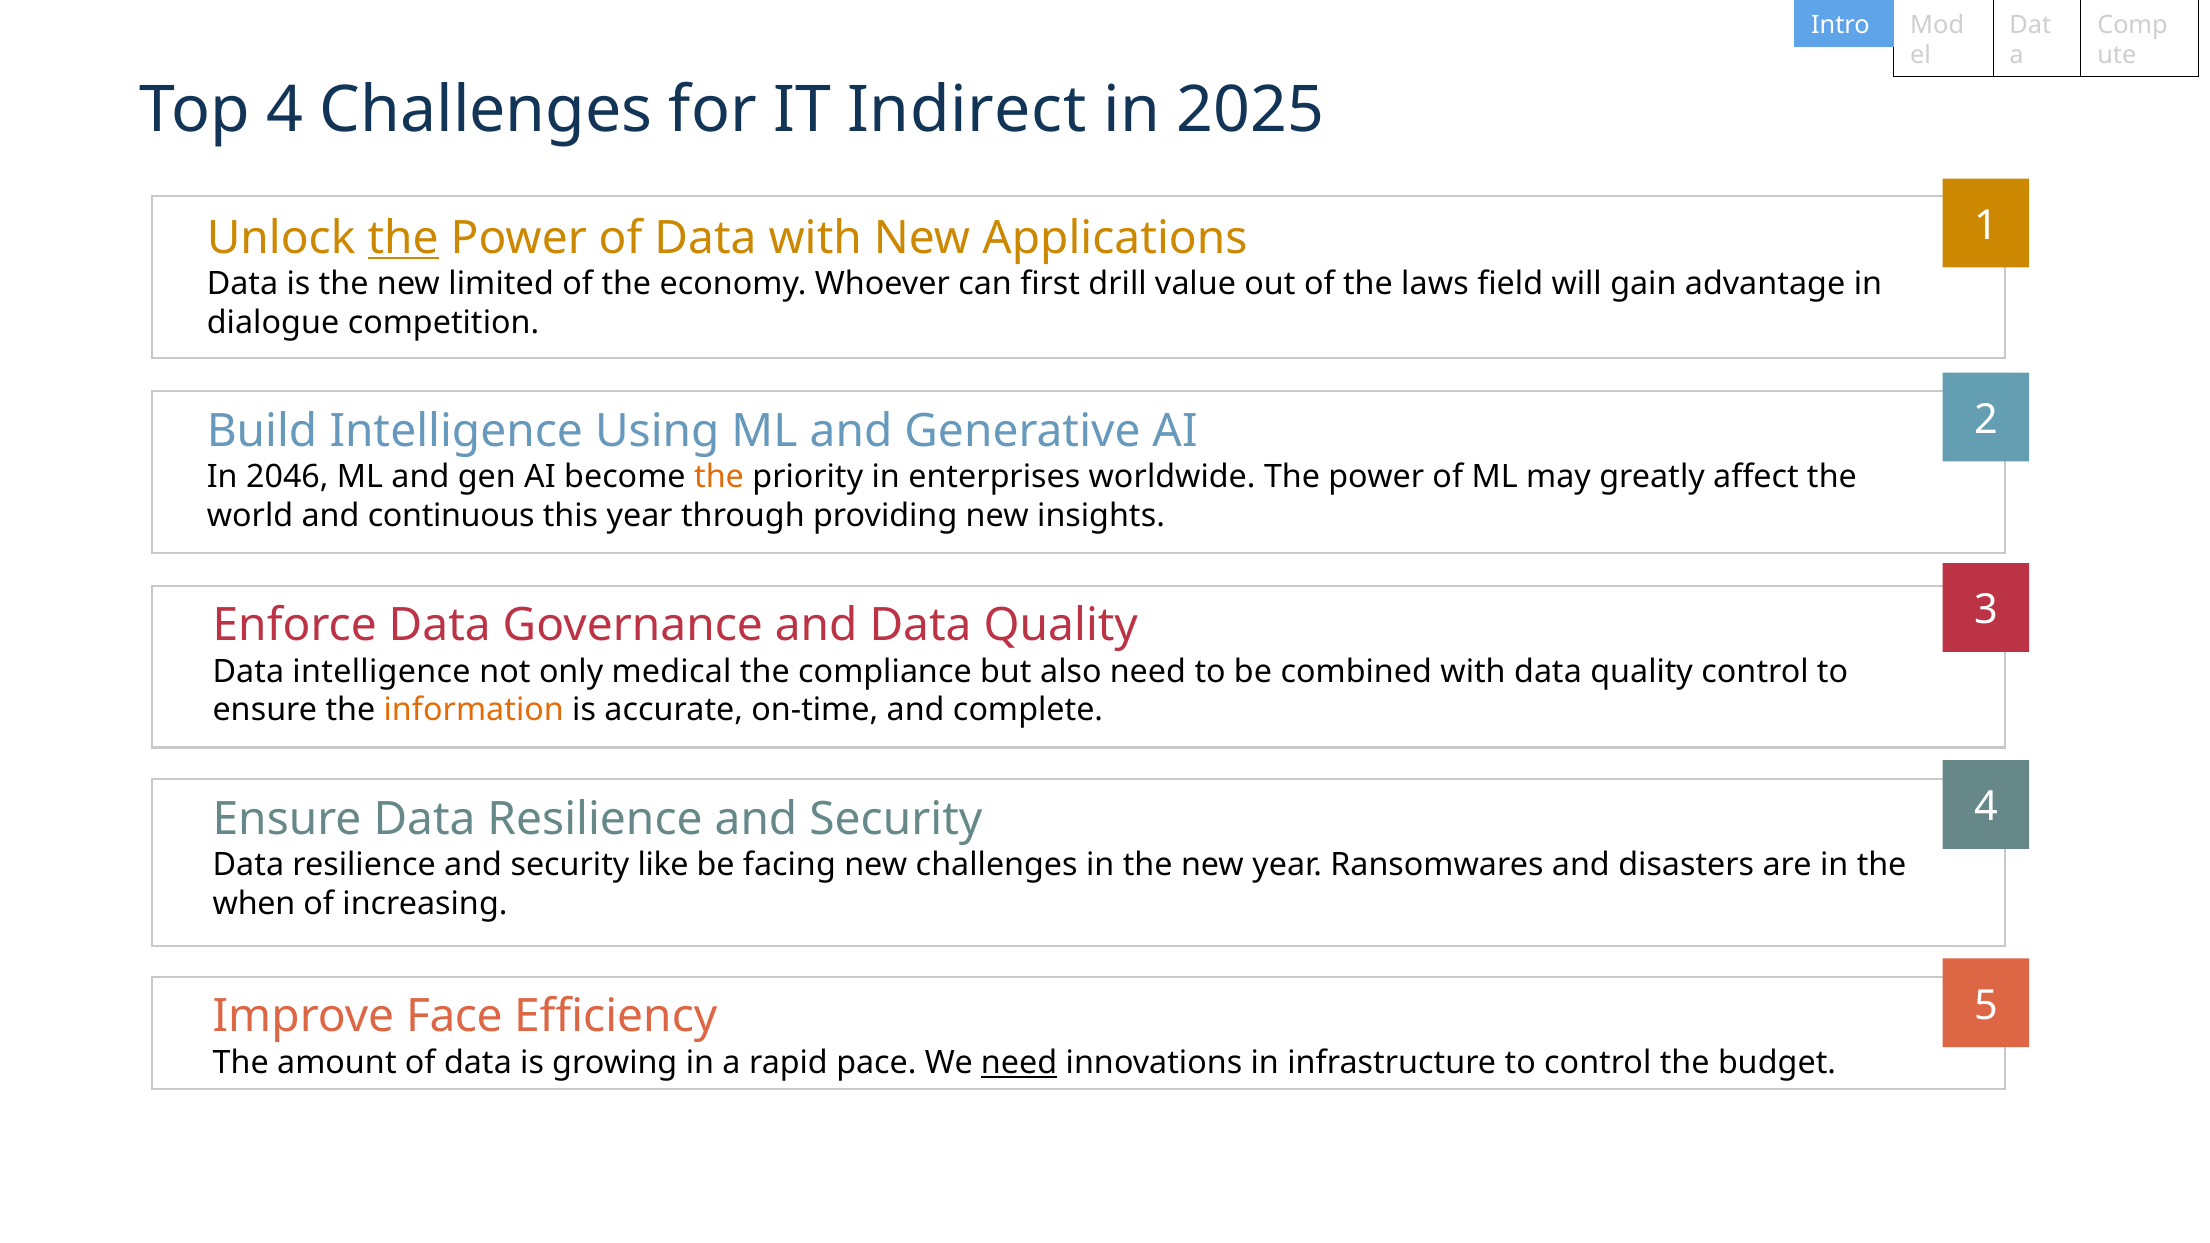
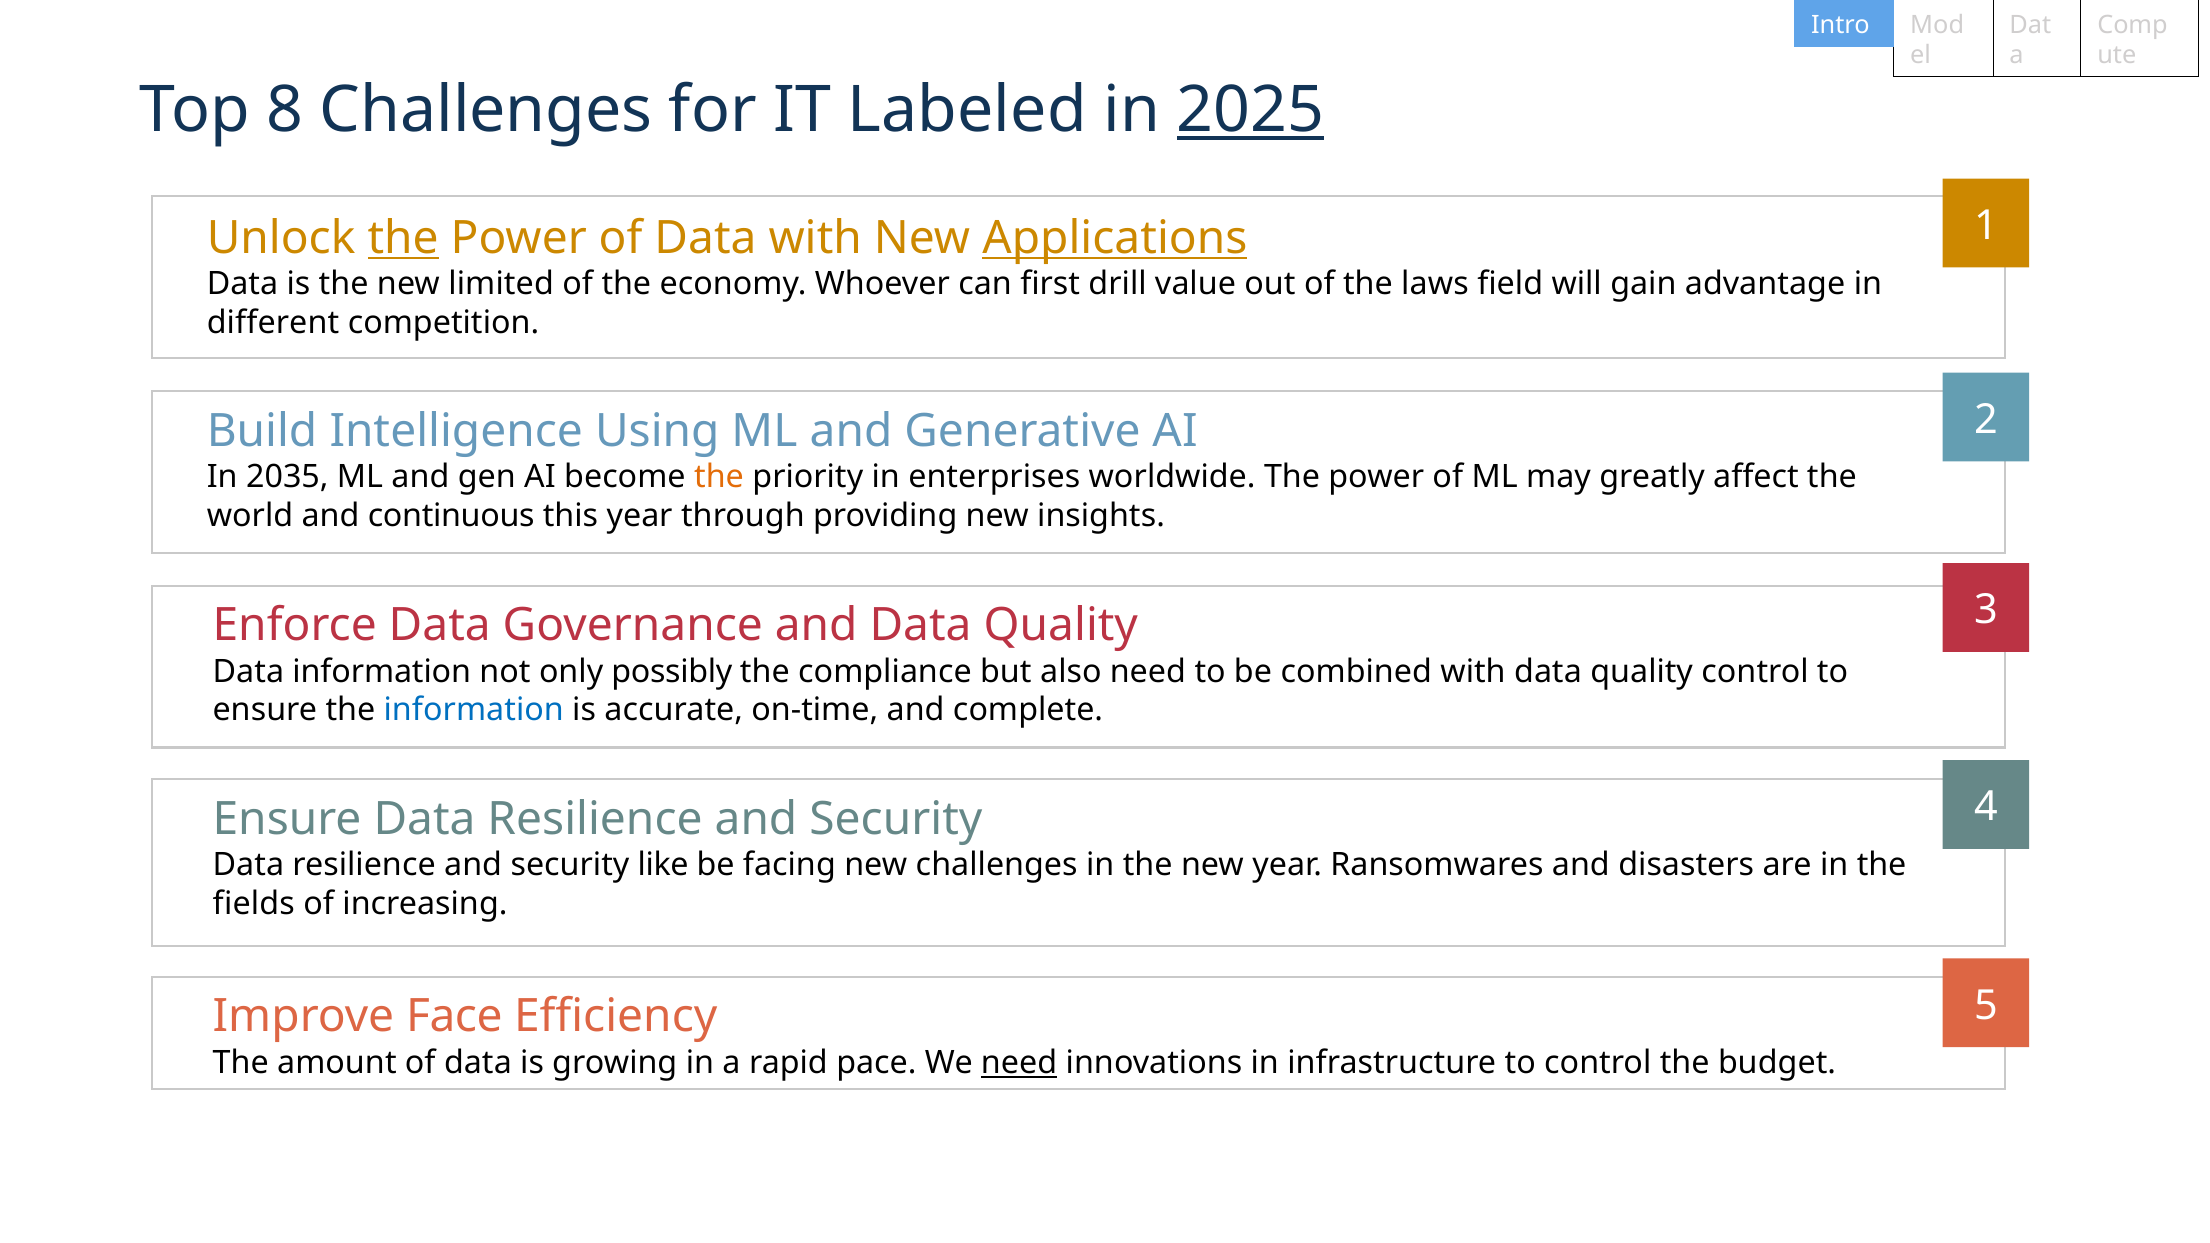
Top 4: 4 -> 8 (285, 111)
Indirect: Indirect -> Labeled (967, 111)
2025 underline: none -> present (1250, 111)
Applications underline: none -> present (1115, 238)
dialogue: dialogue -> different (273, 323)
2046: 2046 -> 2035 (287, 477)
Data intelligence: intelligence -> information (382, 671)
medical: medical -> possibly (672, 671)
information colour: orange -> blue (474, 710)
when: when -> fields (254, 904)
